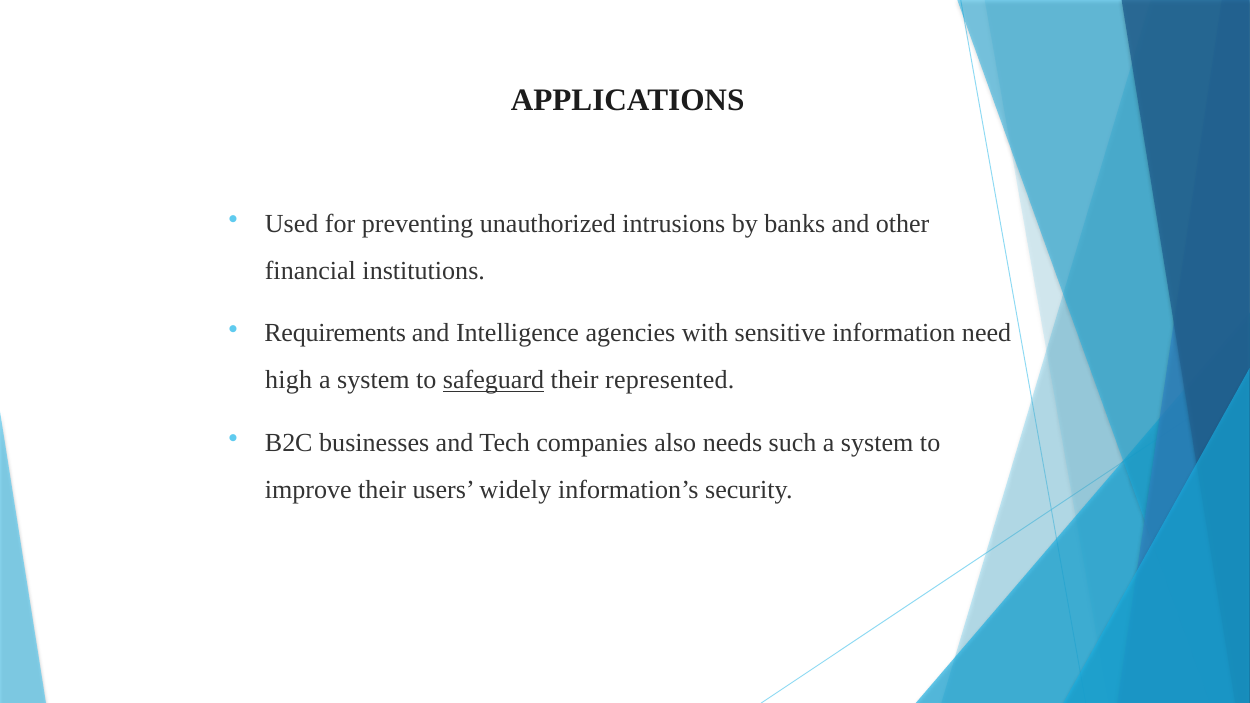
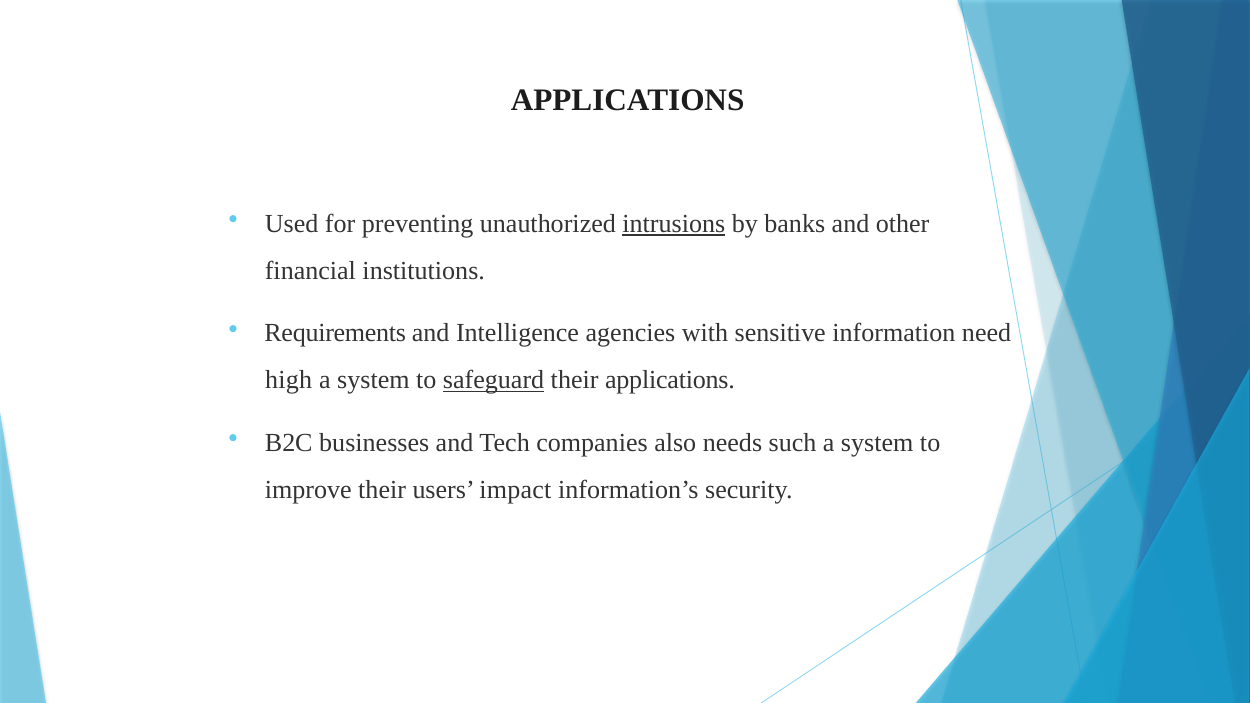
intrusions underline: none -> present (674, 224)
their represented: represented -> applications (670, 380)
widely: widely -> impact (515, 490)
